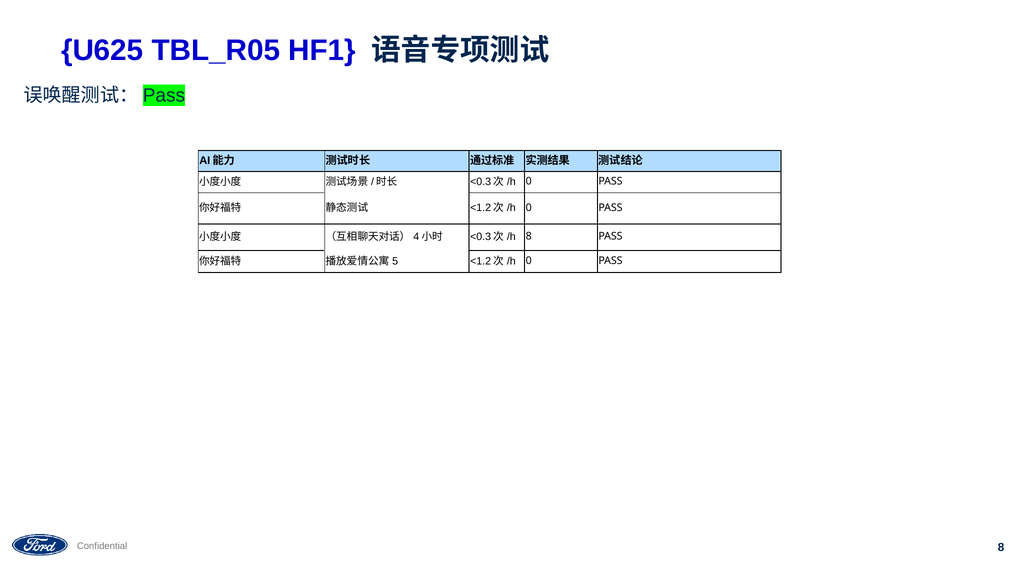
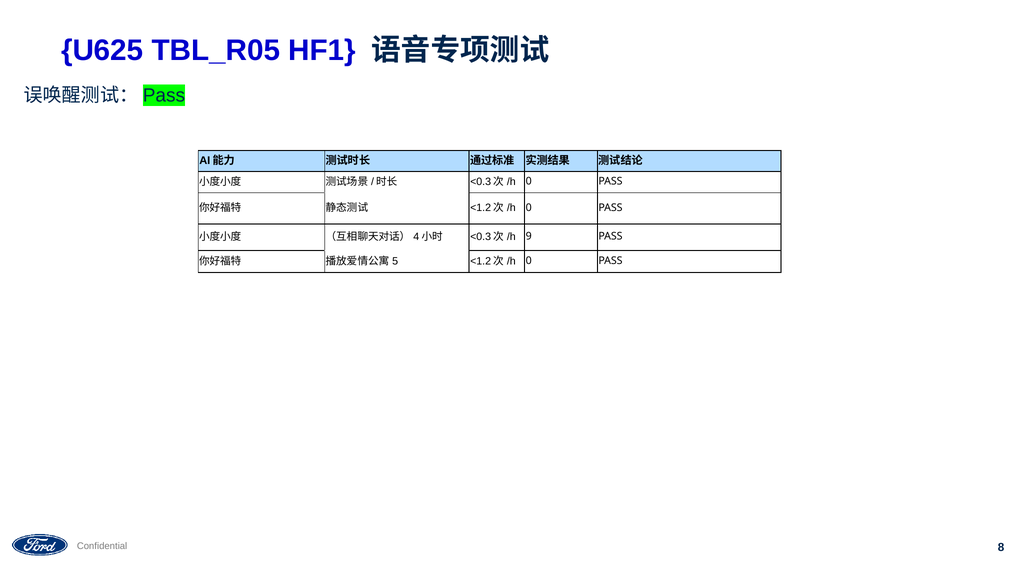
8: 8 -> 9 (529, 236)
